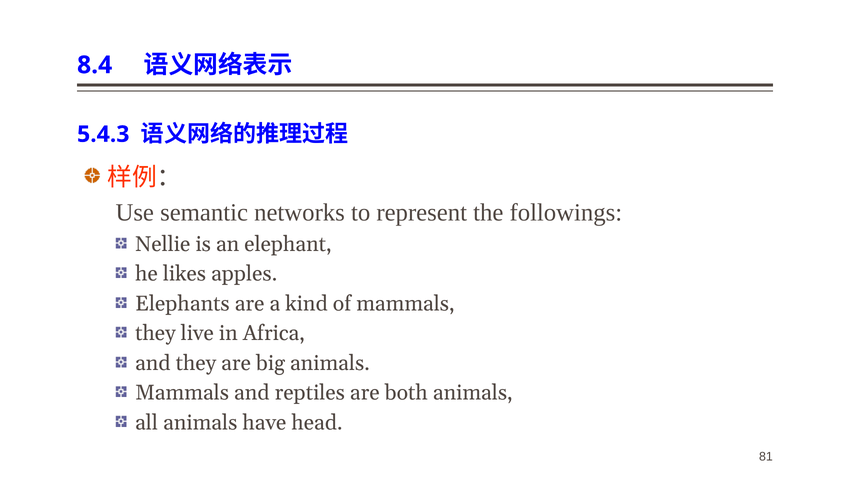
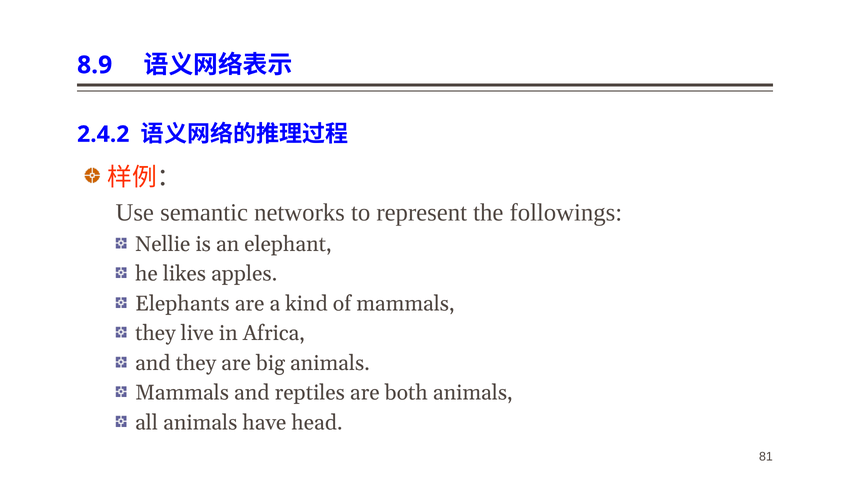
8.4: 8.4 -> 8.9 (95, 65)
5.4.3: 5.4.3 -> 2.4.2 (103, 134)
